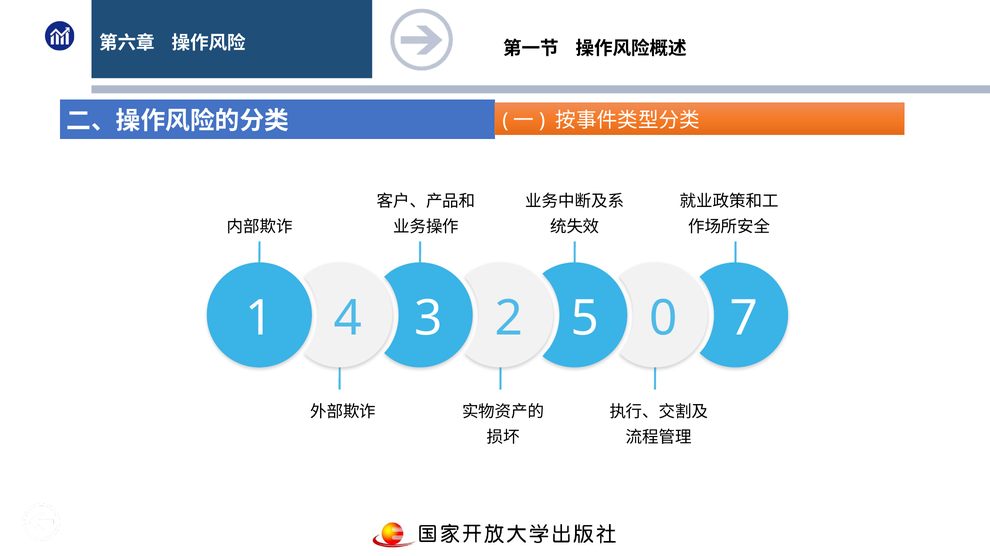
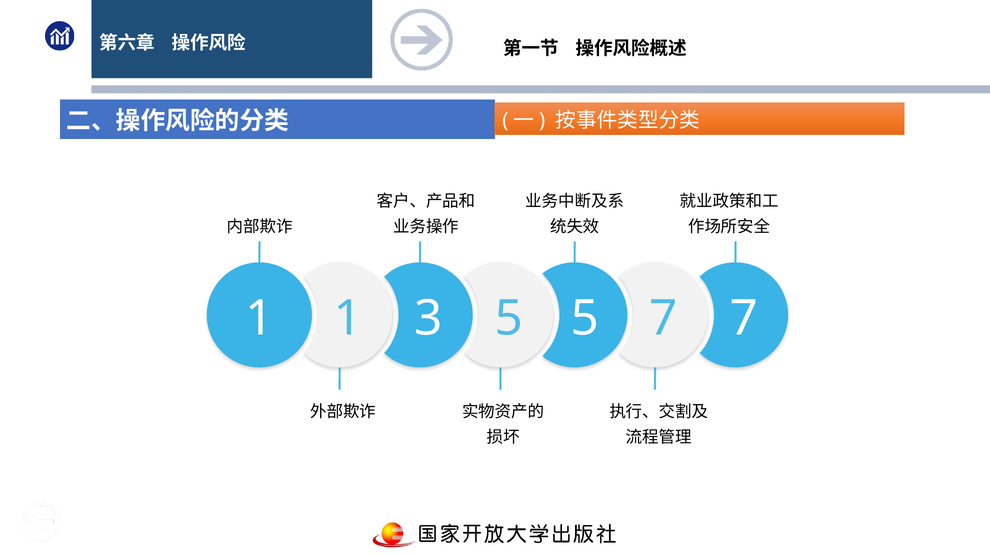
1 4: 4 -> 1 (348, 319)
3 2: 2 -> 5 (509, 319)
5 0: 0 -> 7 (663, 319)
